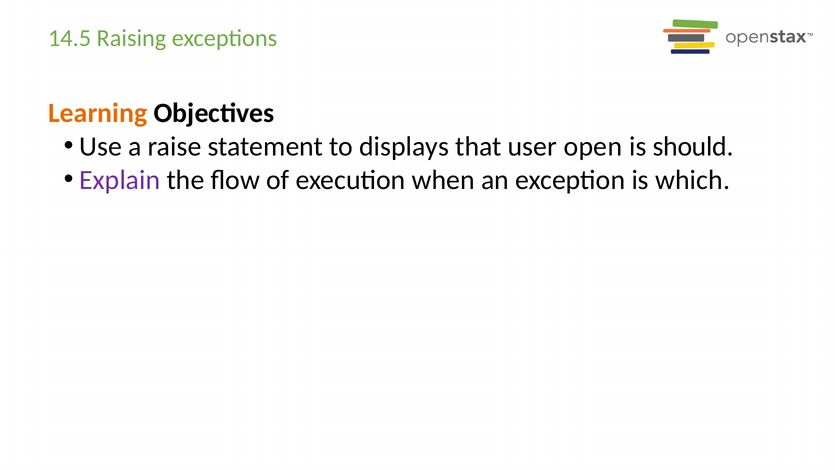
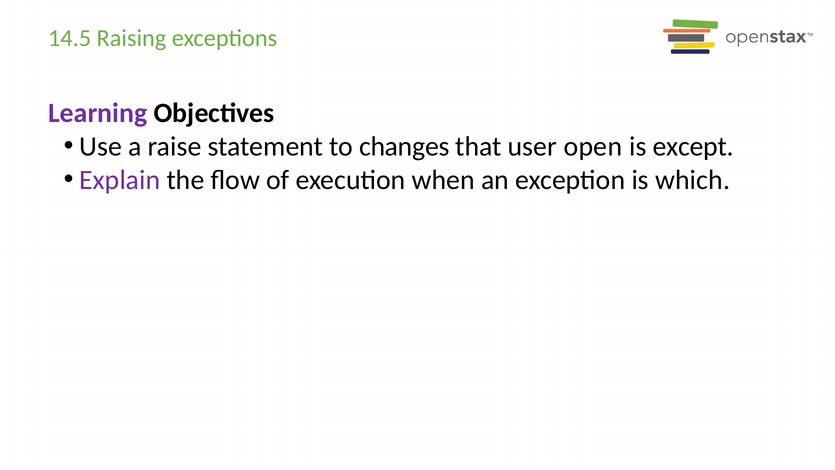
Learning colour: orange -> purple (98, 113)
displays: displays -> changes (404, 146)
should: should -> except (693, 146)
